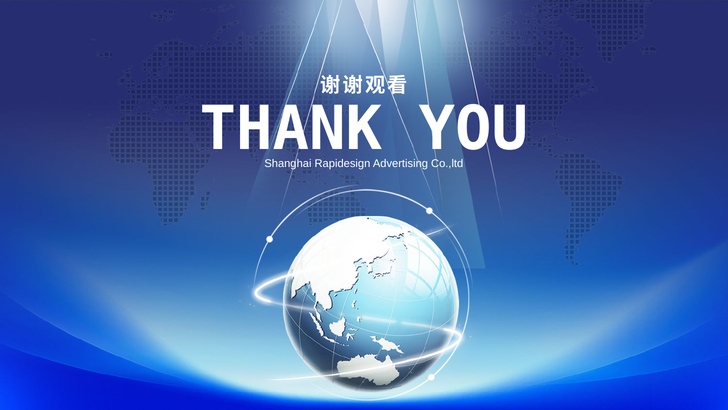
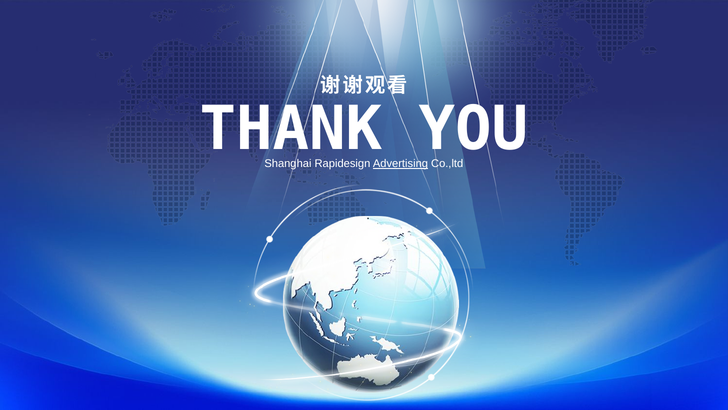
Advertising underline: none -> present (400, 164)
